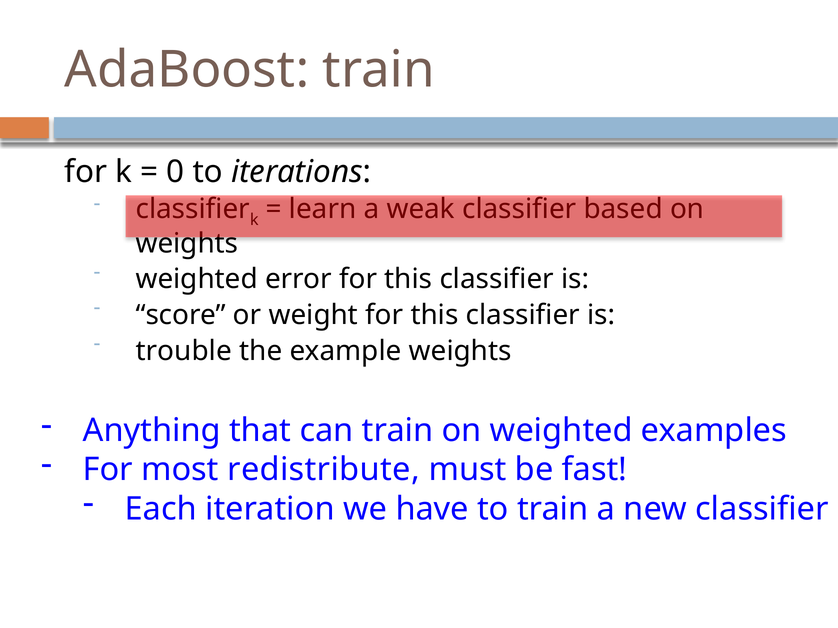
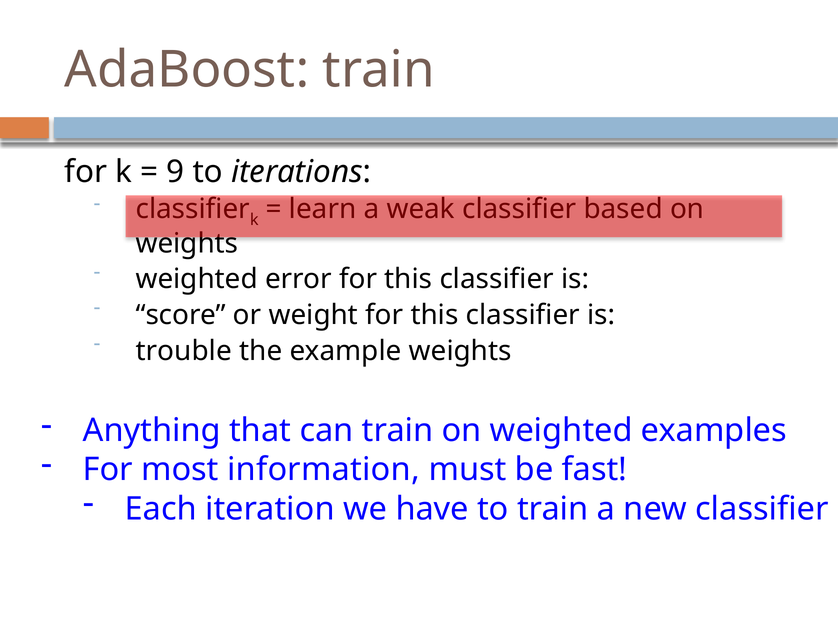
0: 0 -> 9 (175, 172)
redistribute: redistribute -> information (324, 470)
